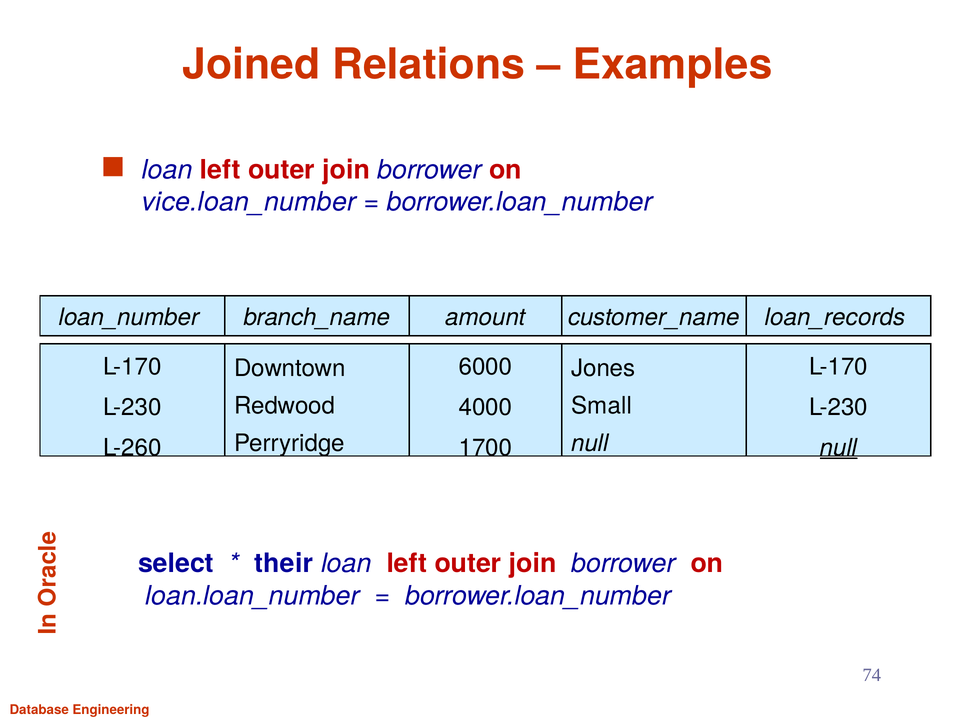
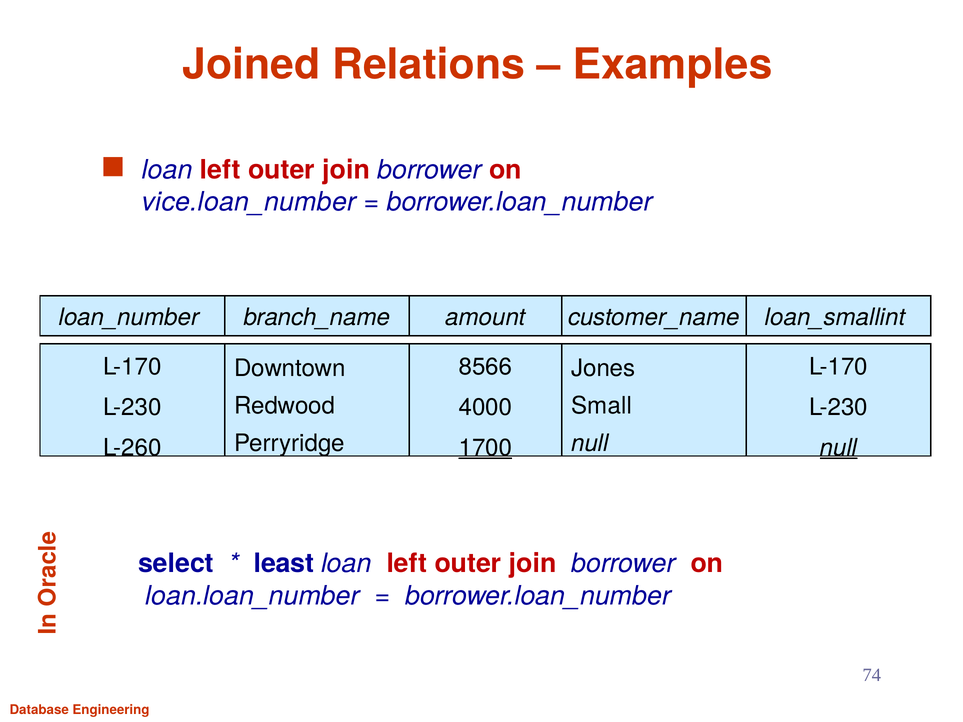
loan_records: loan_records -> loan_smallint (835, 317)
6000: 6000 -> 8566 (485, 367)
1700 underline: none -> present (485, 448)
their: their -> least (284, 564)
